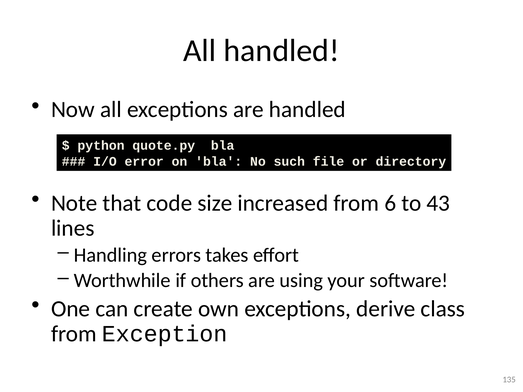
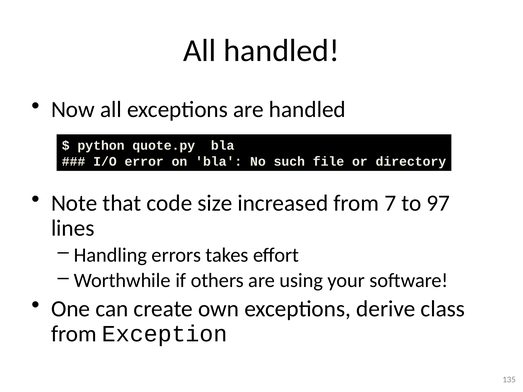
6: 6 -> 7 (390, 203)
43: 43 -> 97 (438, 203)
